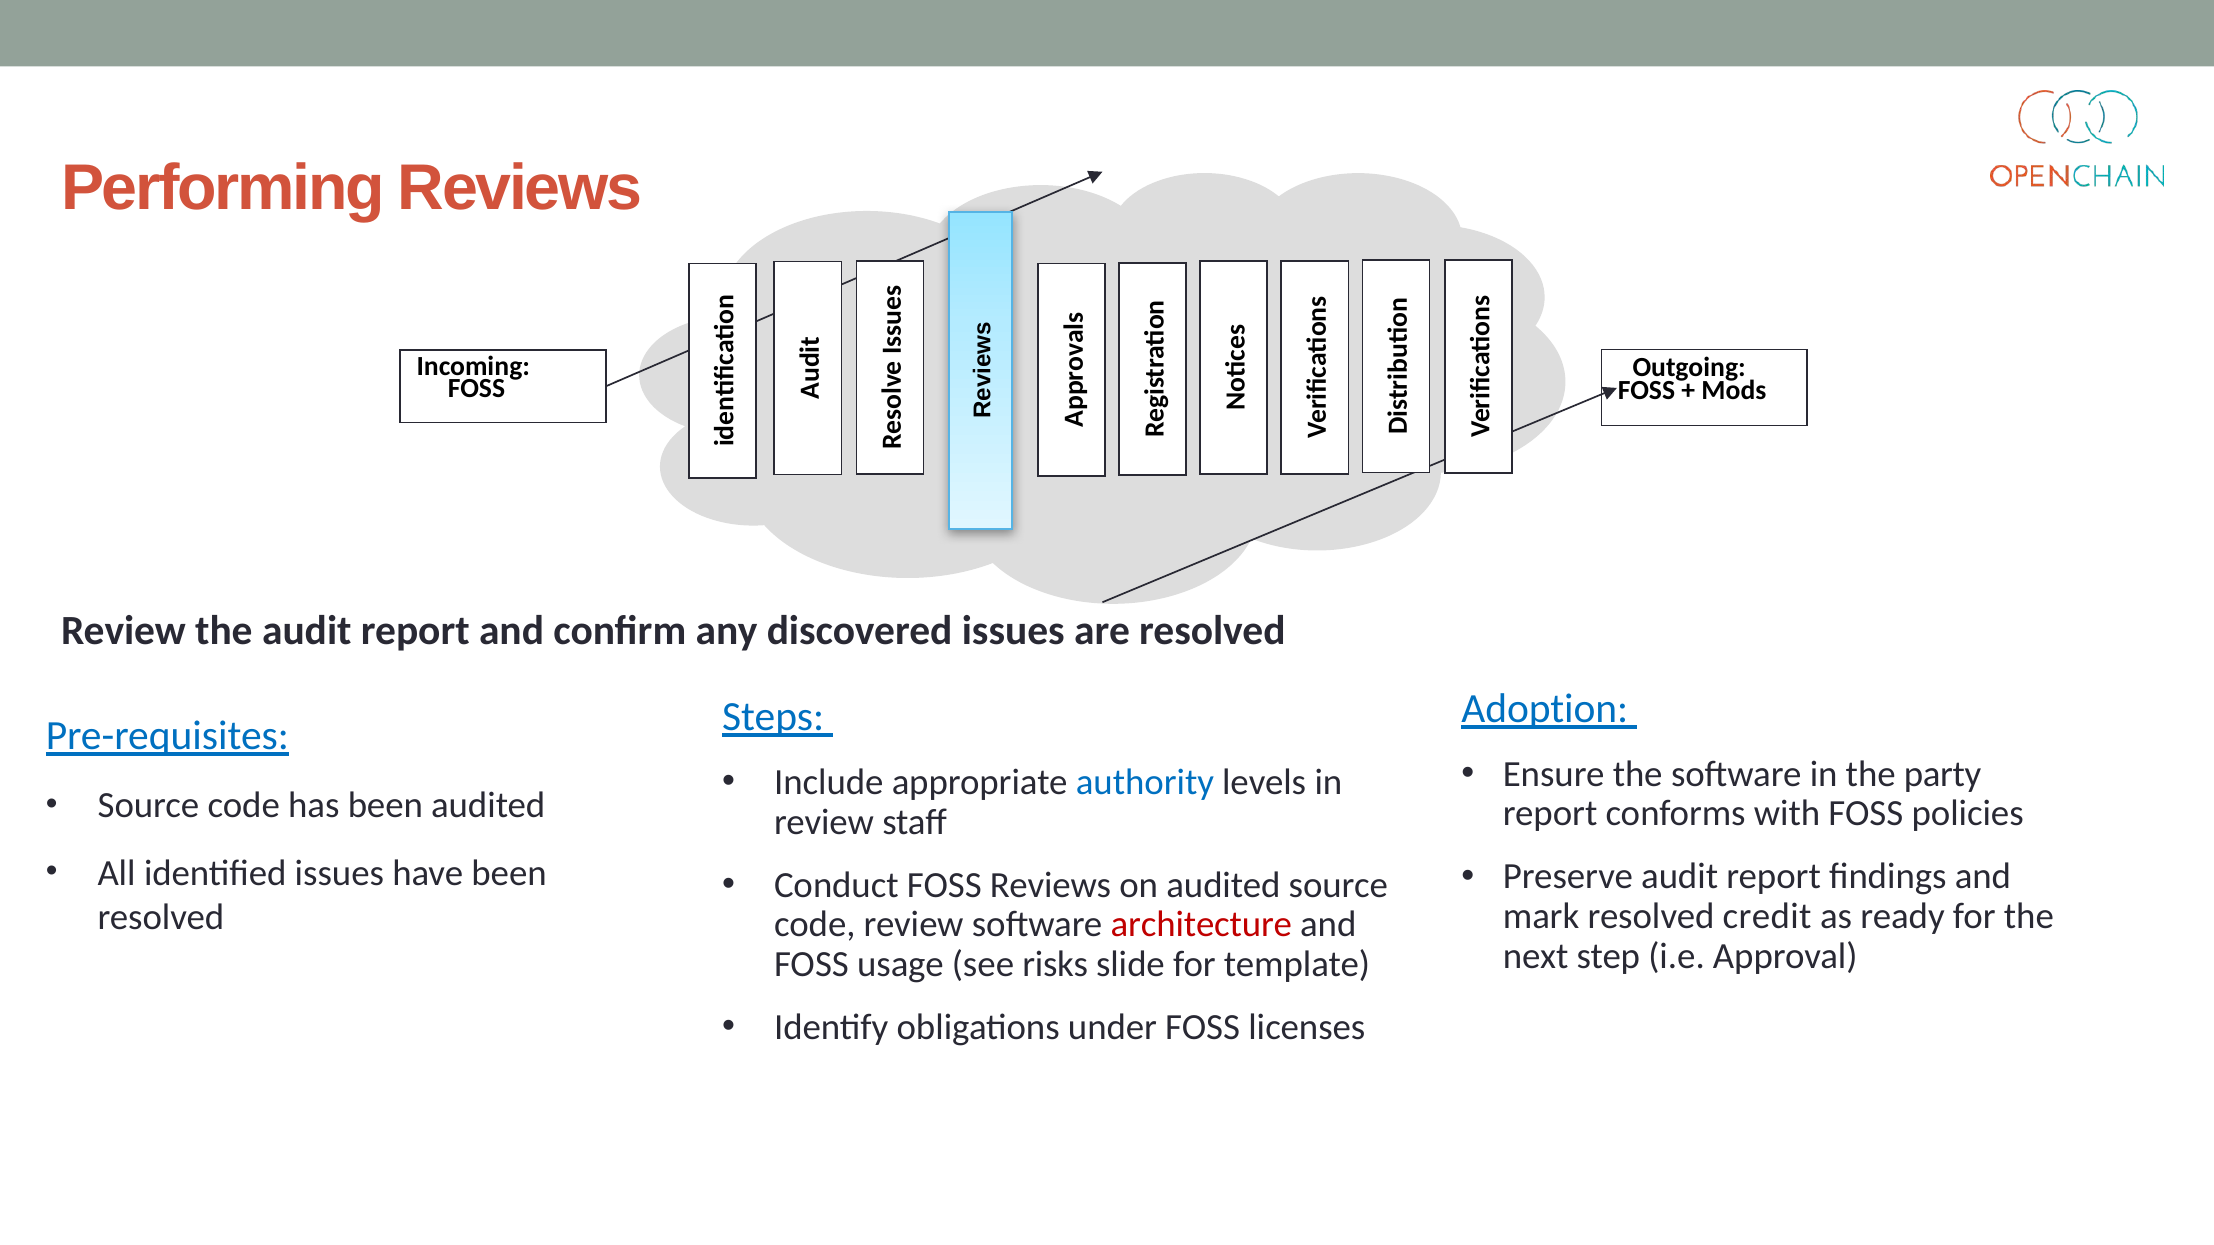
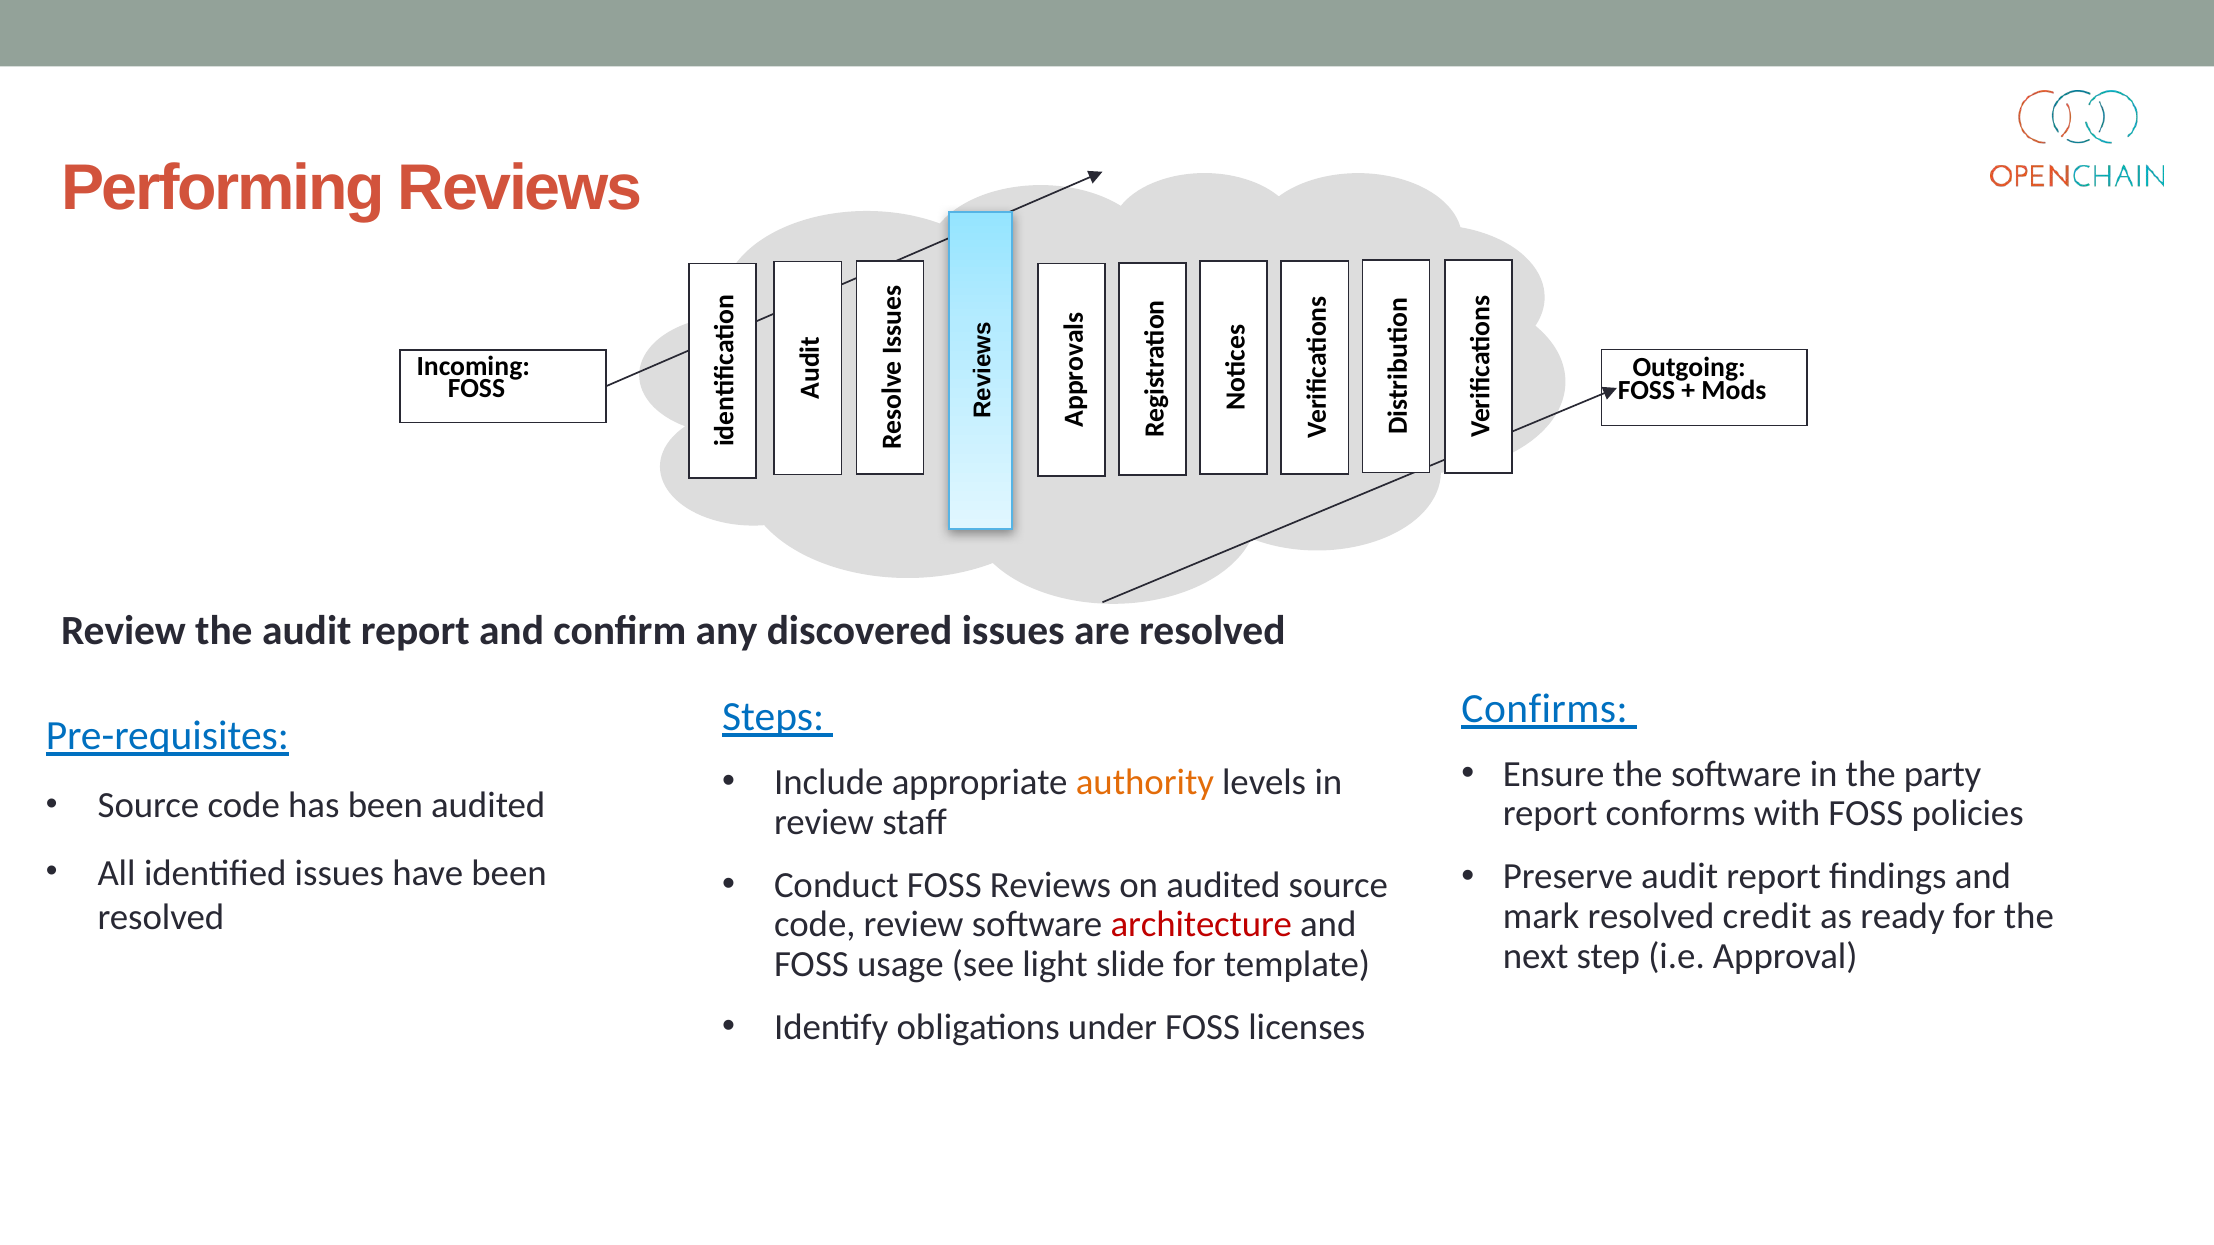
Adoption: Adoption -> Confirms (1545, 709)
authority colour: blue -> orange (1145, 783)
risks: risks -> light (1055, 965)
